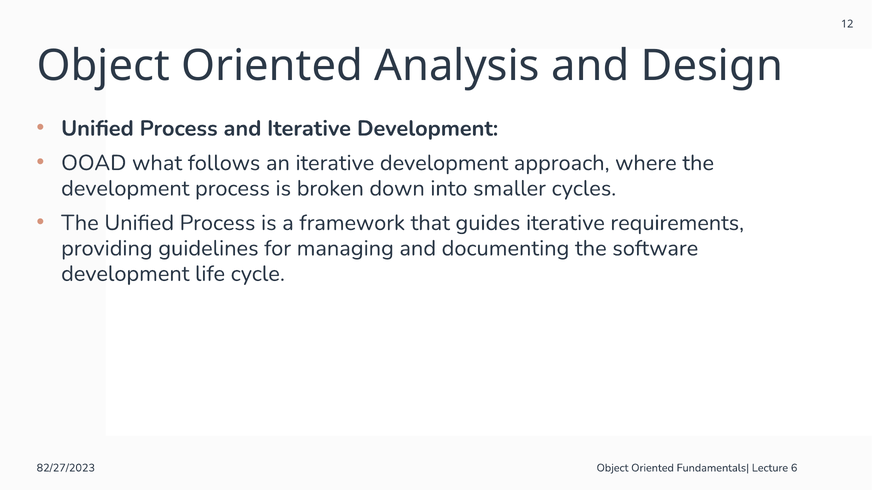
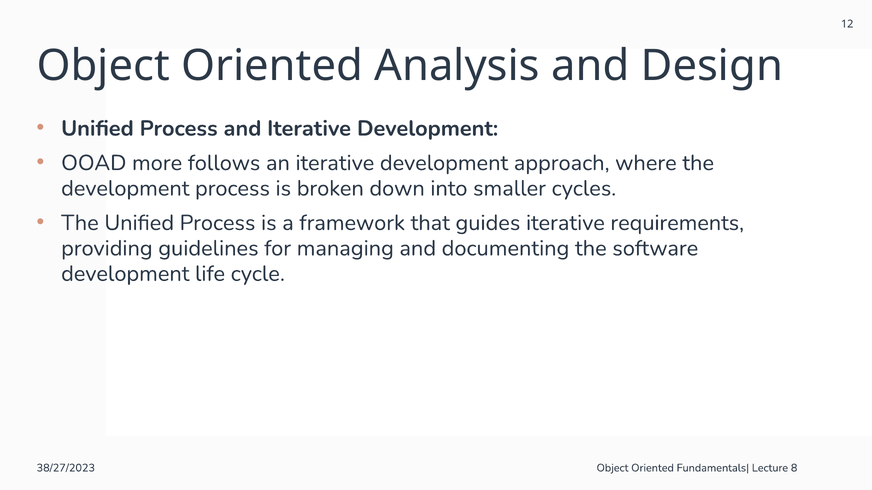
what: what -> more (157, 163)
82/27/2023: 82/27/2023 -> 38/27/2023 (66, 468)
6: 6 -> 8 (794, 468)
